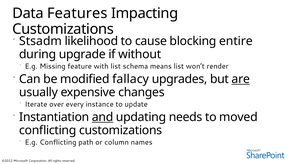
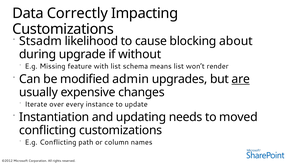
Features: Features -> Correctly (77, 13)
entire: entire -> about (236, 41)
fallacy: fallacy -> admin (131, 79)
and underline: present -> none (103, 117)
